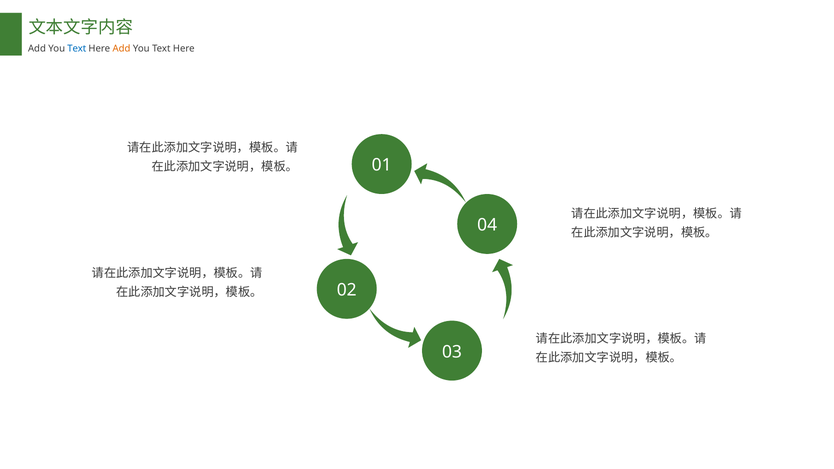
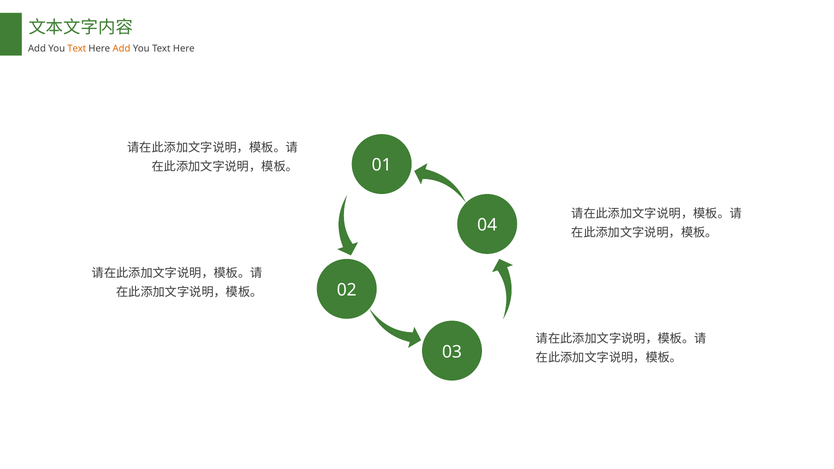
Text colour: blue -> orange (77, 49)
